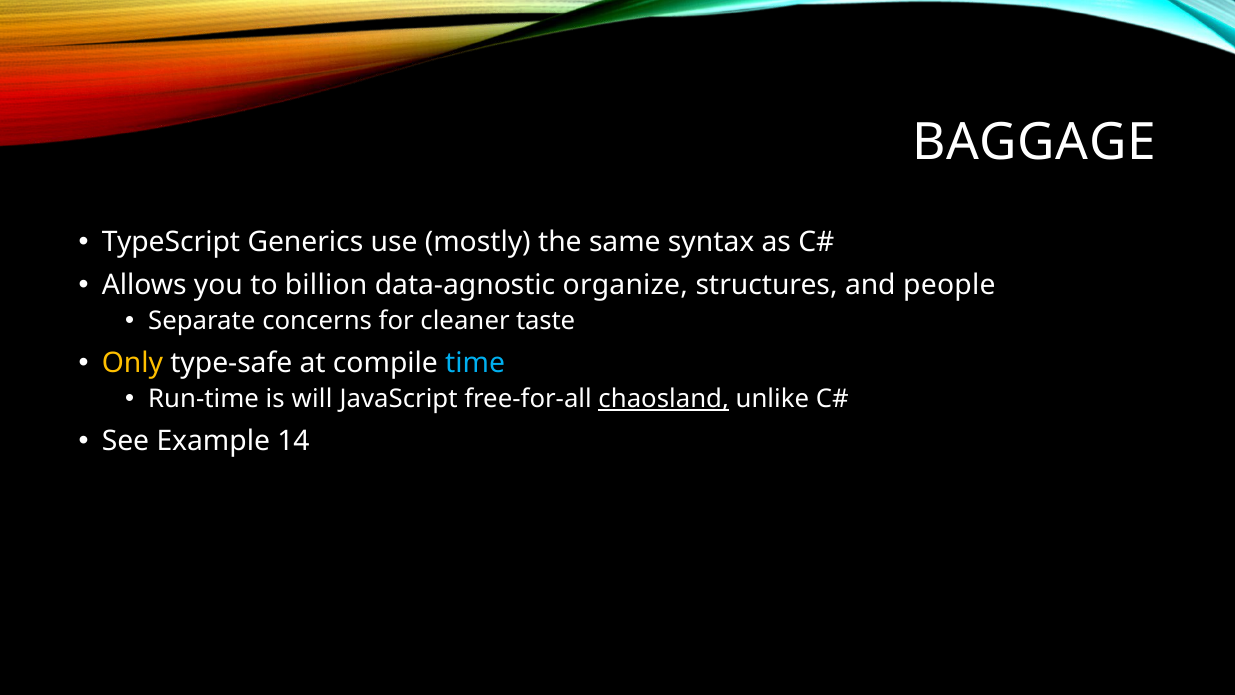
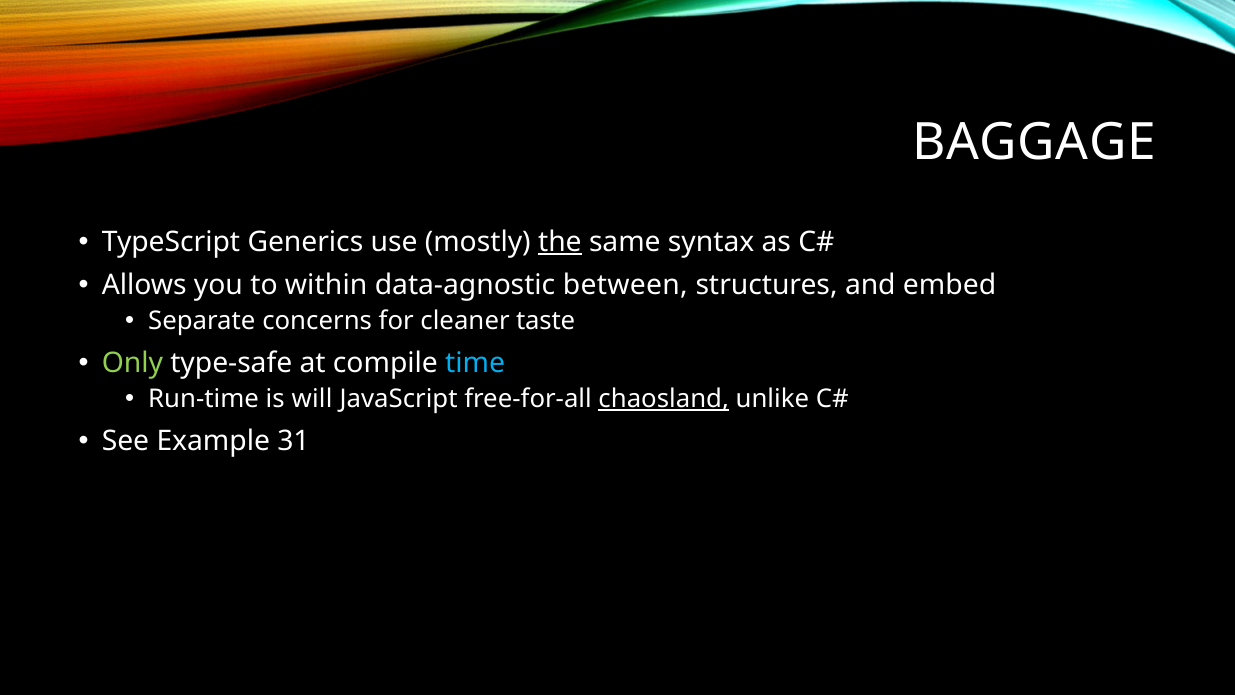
the underline: none -> present (560, 242)
billion: billion -> within (326, 285)
organize: organize -> between (625, 285)
people: people -> embed (950, 285)
Only colour: yellow -> light green (132, 363)
14: 14 -> 31 (293, 441)
